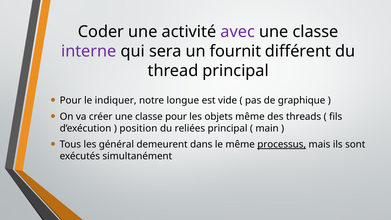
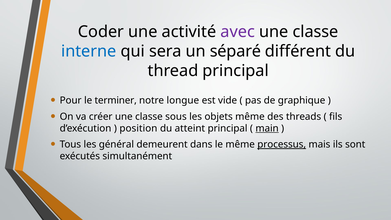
interne colour: purple -> blue (89, 51)
fournit: fournit -> séparé (235, 51)
indiquer: indiquer -> terminer (116, 100)
classe pour: pour -> sous (176, 117)
reliées: reliées -> atteint (190, 128)
main underline: none -> present (267, 128)
